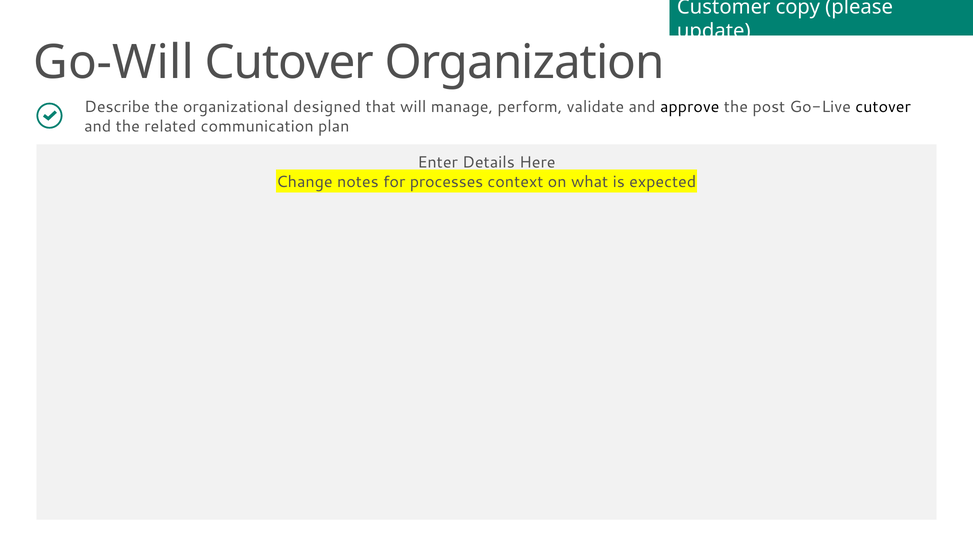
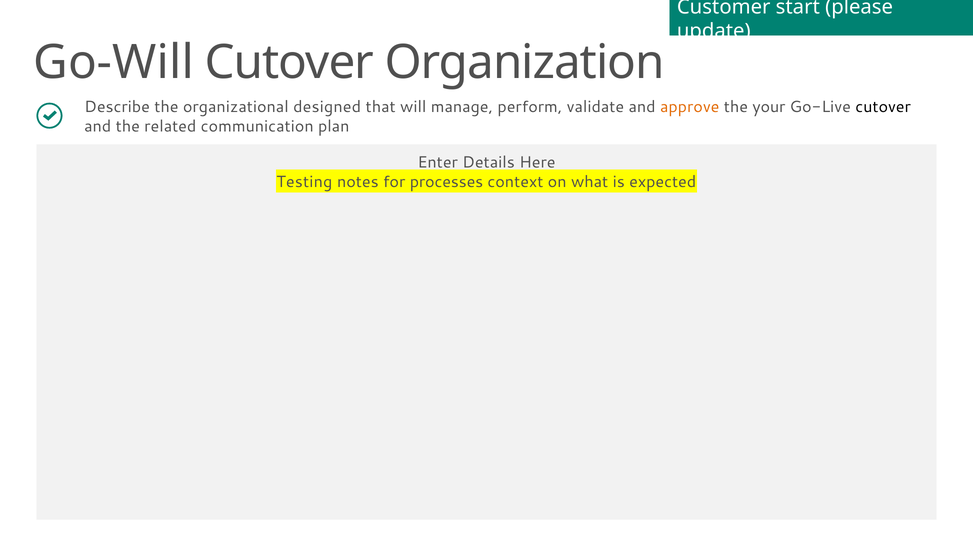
copy: copy -> start (798, 7)
approve colour: black -> orange (690, 107)
post: post -> your (769, 107)
Change: Change -> Testing (304, 182)
